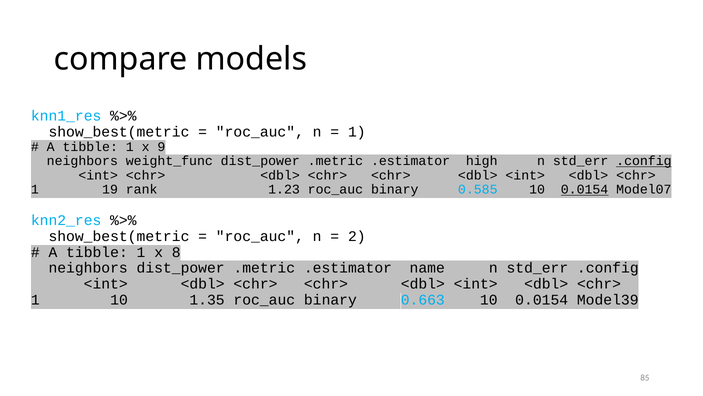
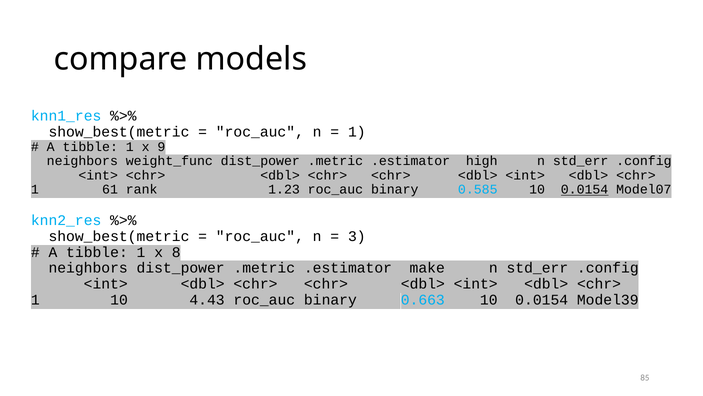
.config underline: present -> none (644, 161)
19: 19 -> 61 (110, 189)
2: 2 -> 3 (357, 236)
name: name -> make (427, 268)
1.35: 1.35 -> 4.43 (207, 299)
